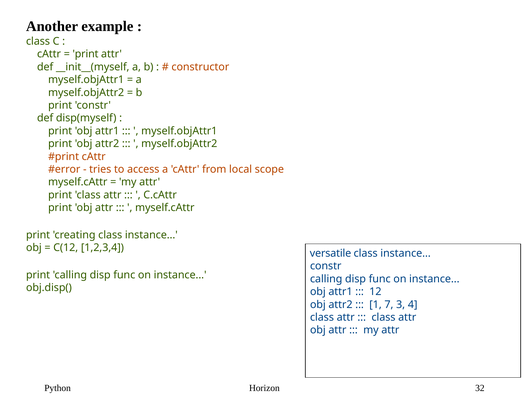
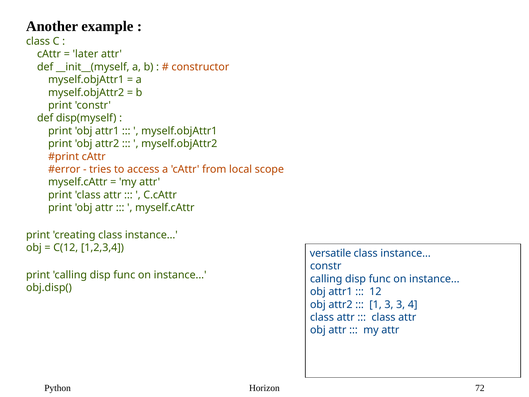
print: print -> later (85, 54)
1 7: 7 -> 3 (389, 304)
32: 32 -> 72 (480, 388)
